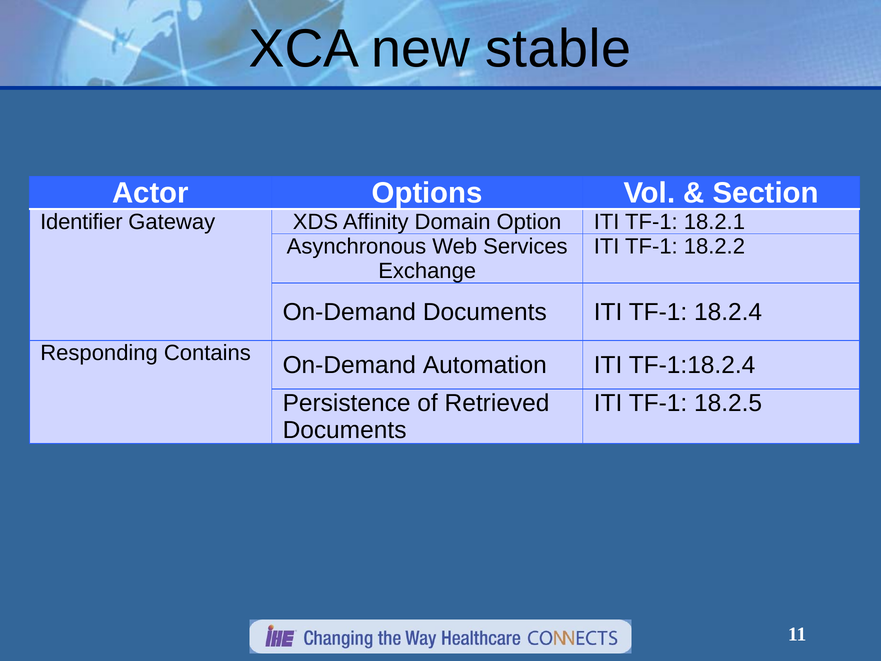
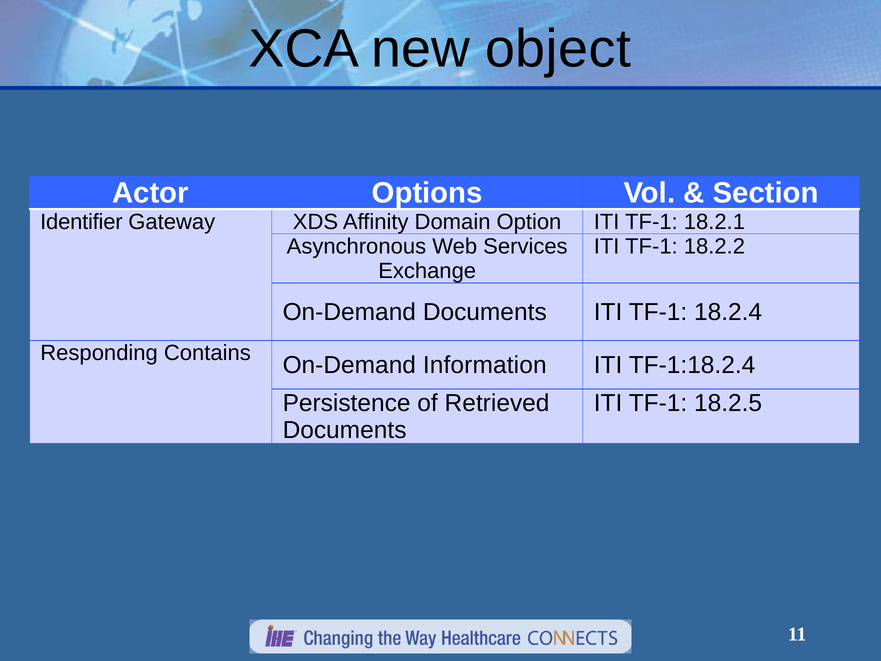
stable: stable -> object (558, 49)
Automation: Automation -> Information (485, 365)
